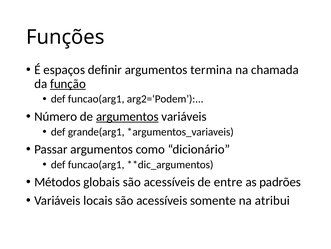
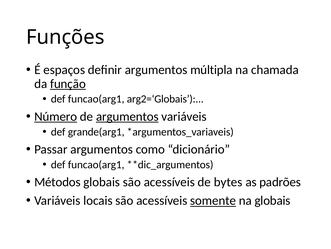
termina: termina -> múltipla (211, 70)
arg2=‘Podem: arg2=‘Podem -> arg2=‘Globais (165, 99)
Número underline: none -> present (56, 116)
entre: entre -> bytes (228, 182)
somente underline: none -> present (213, 200)
na atribui: atribui -> globais (272, 200)
